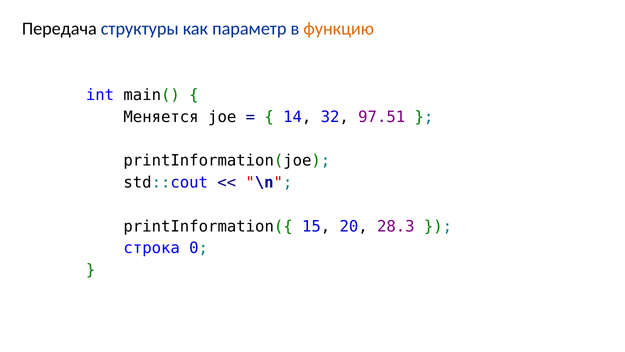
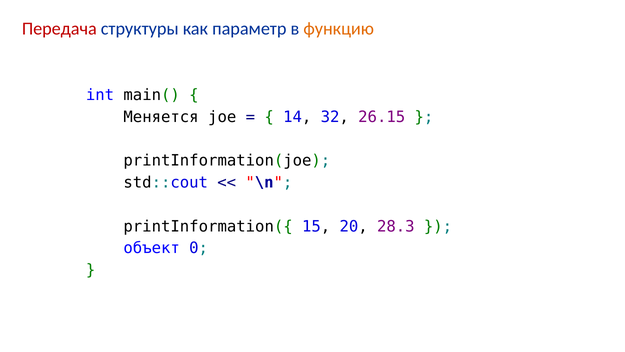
Передача colour: black -> red (59, 29)
97.51: 97.51 -> 26.15 (382, 117)
строка: строка -> объект (152, 248)
